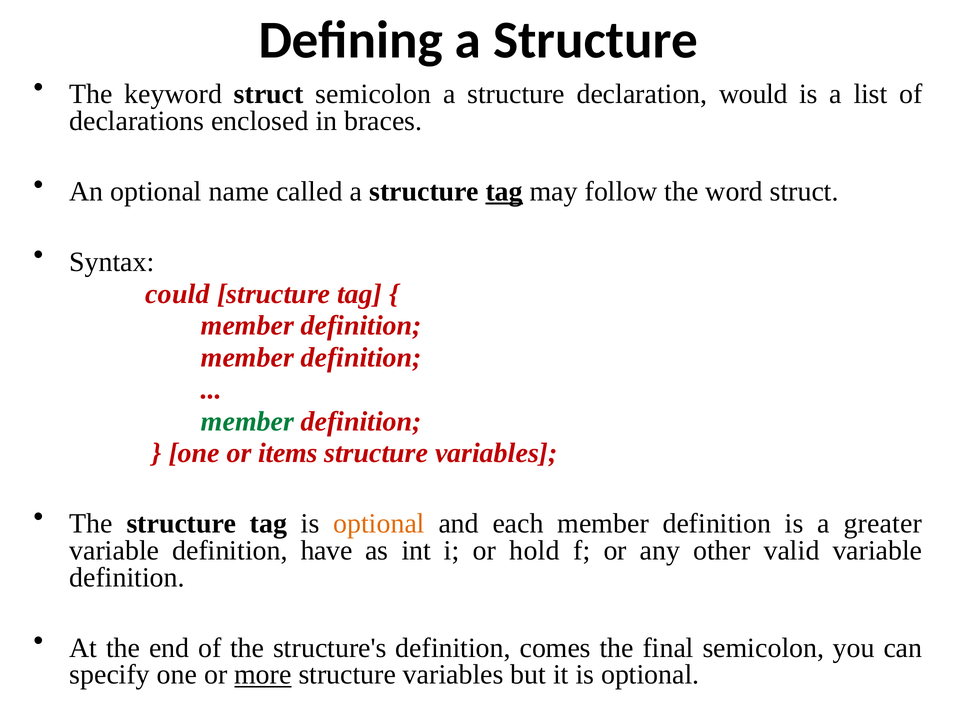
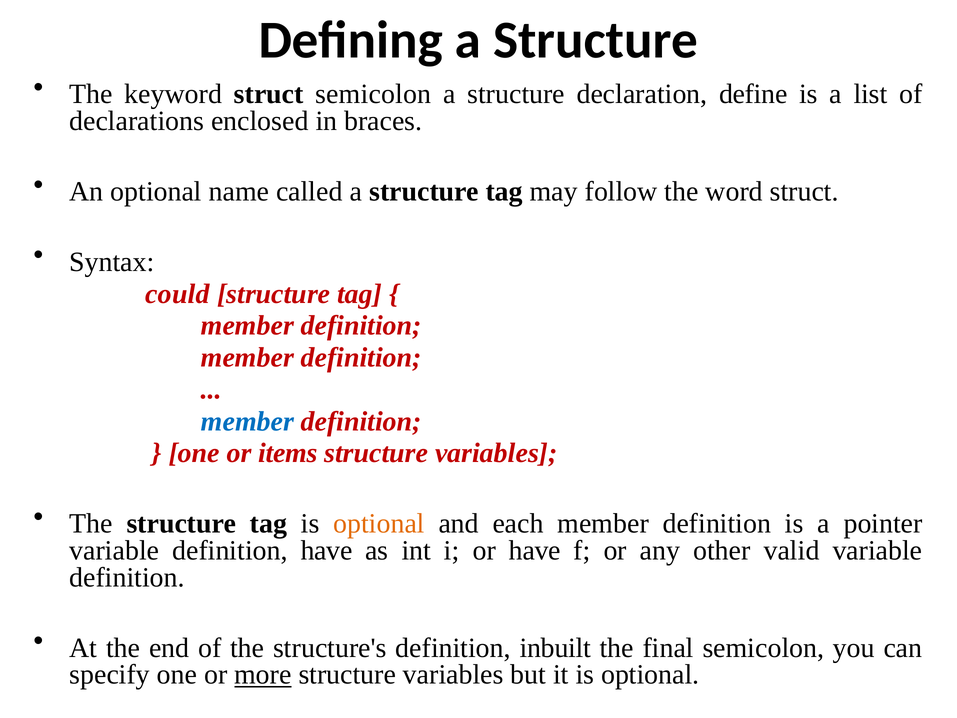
would: would -> define (753, 94)
tag underline: present -> none (504, 191)
member colour: green -> blue (247, 421)
greater: greater -> pointer (883, 524)
or hold: hold -> have (535, 550)
comes: comes -> inbuilt (555, 648)
